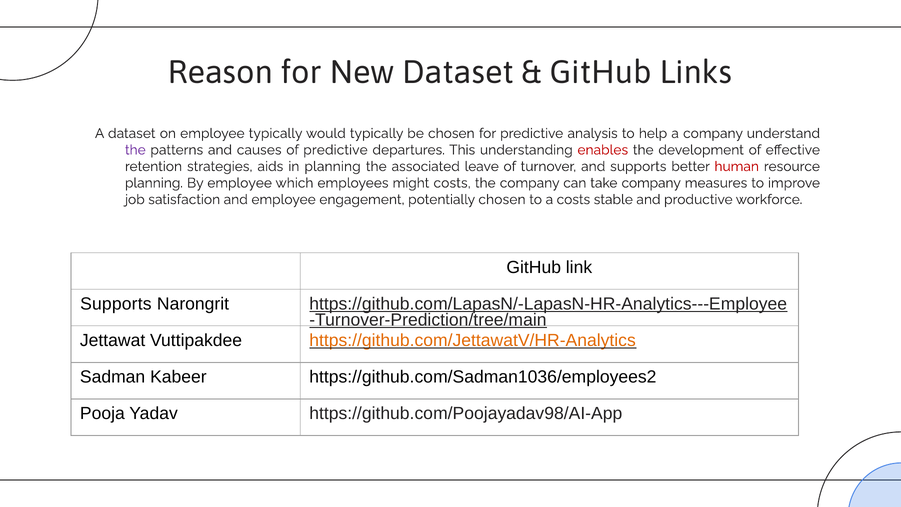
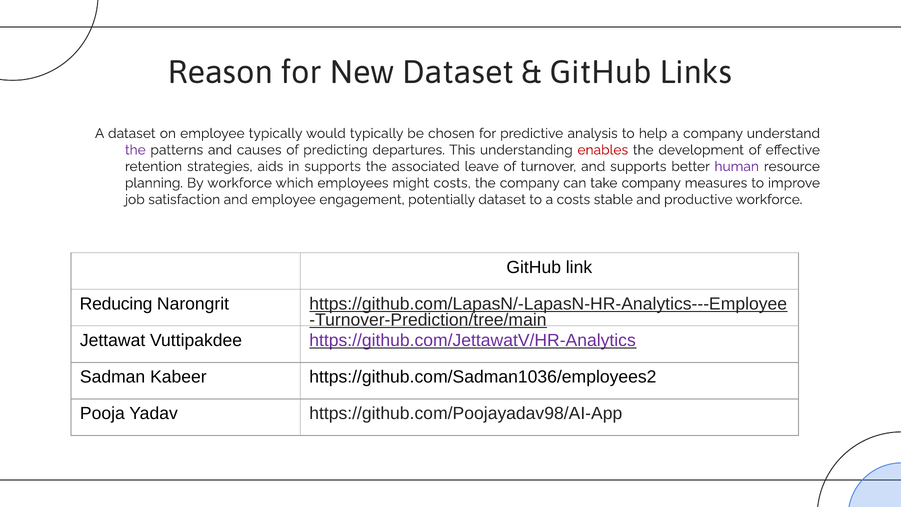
of predictive: predictive -> predicting (336, 150)
in planning: planning -> supports (333, 166)
human colour: red -> purple (737, 166)
By employee: employee -> workforce (240, 183)
potentially chosen: chosen -> dataset (502, 199)
Supports: Supports -> Reducing (116, 304)
https://github.com/JettawatV/HR-Analytics colour: orange -> purple (473, 340)
